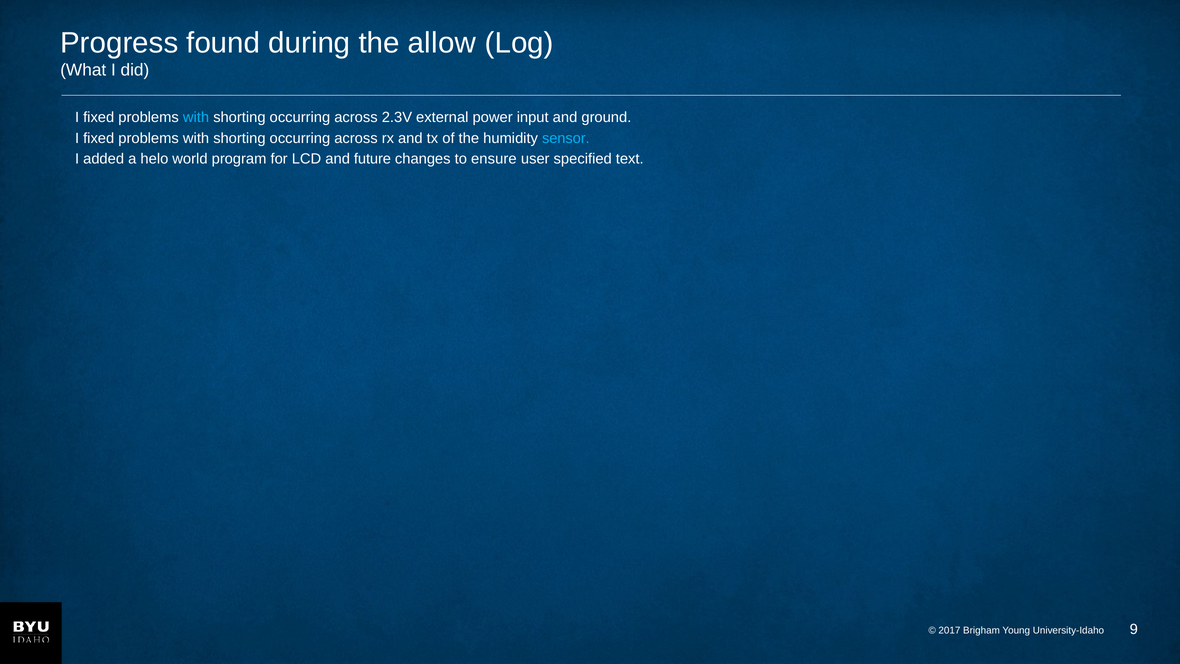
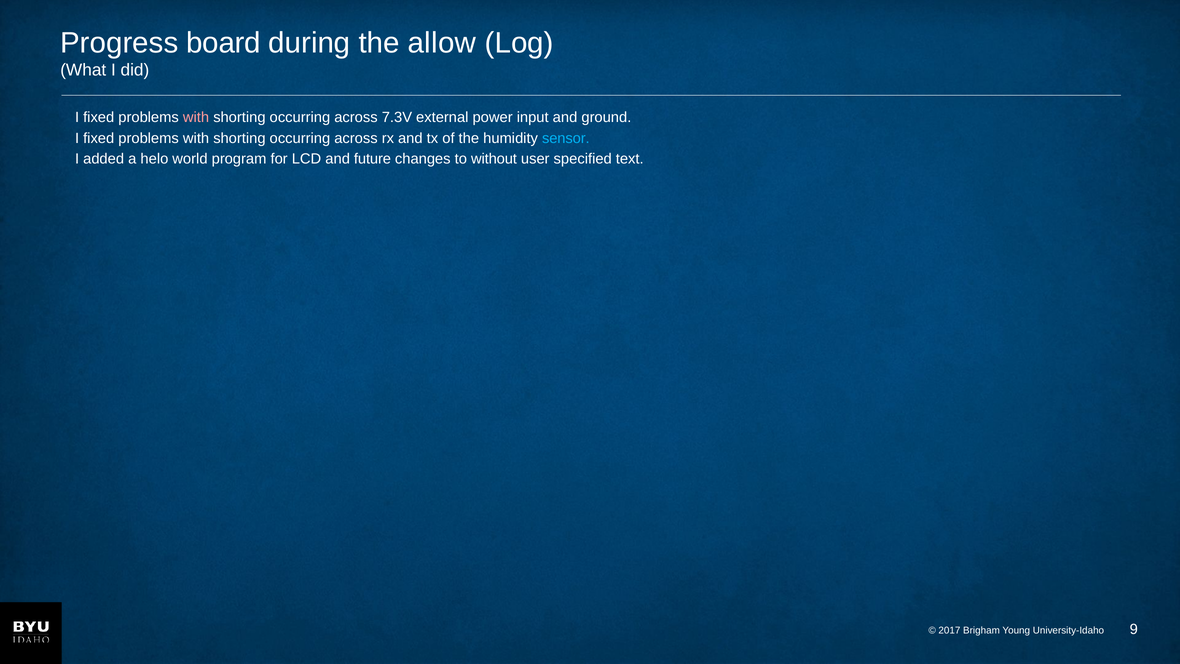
found: found -> board (223, 43)
with colour: light blue -> pink (196, 117)
2.3V: 2.3V -> 7.3V (397, 117)
ensure: ensure -> without (494, 159)
